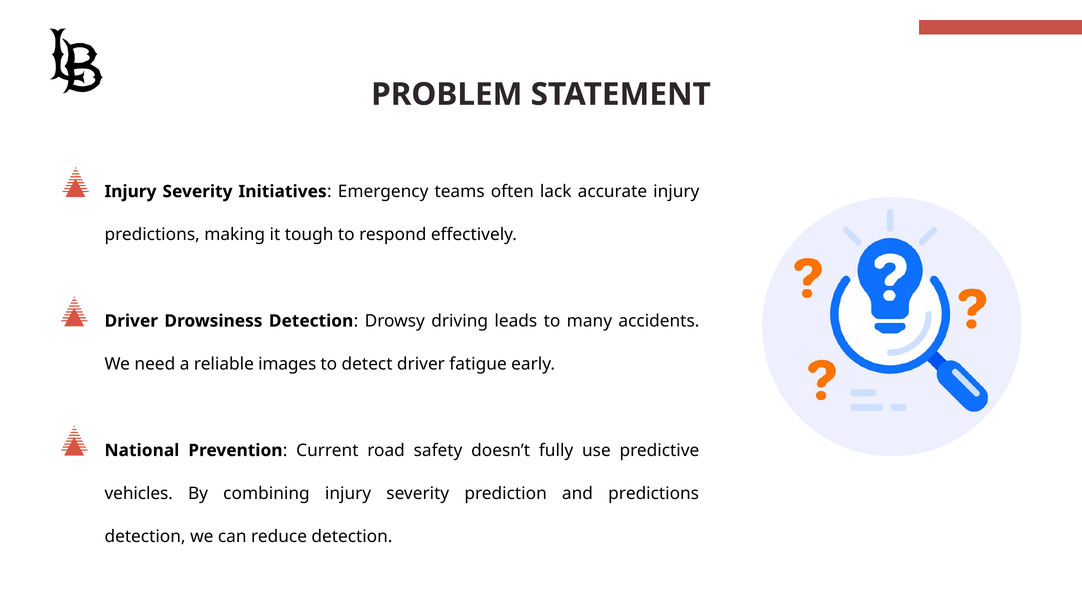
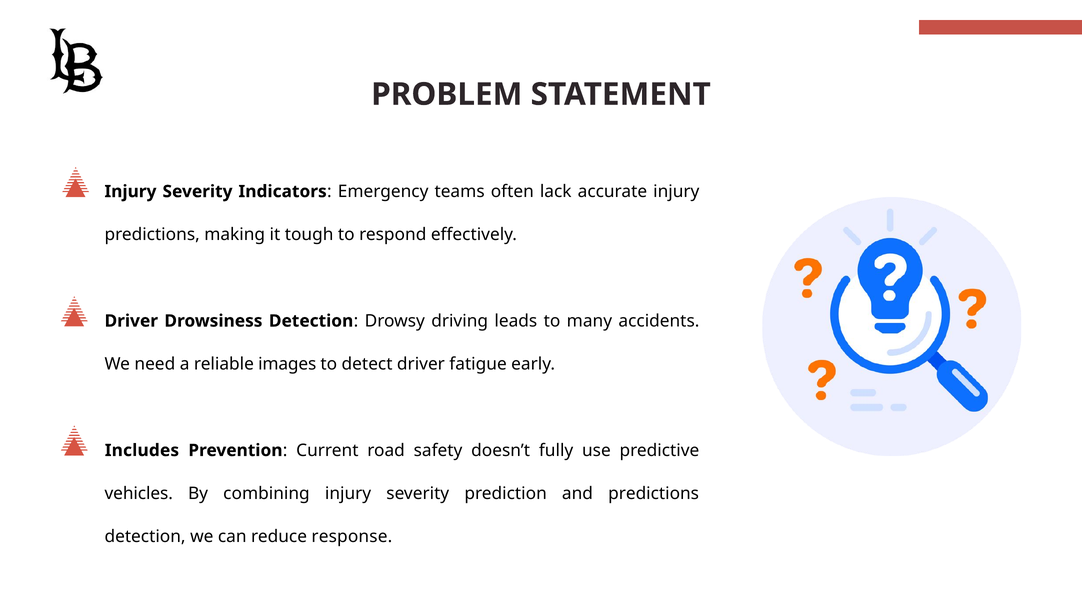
Initiatives: Initiatives -> Indicators (283, 192)
National: National -> Includes (142, 451)
reduce detection: detection -> response (352, 537)
